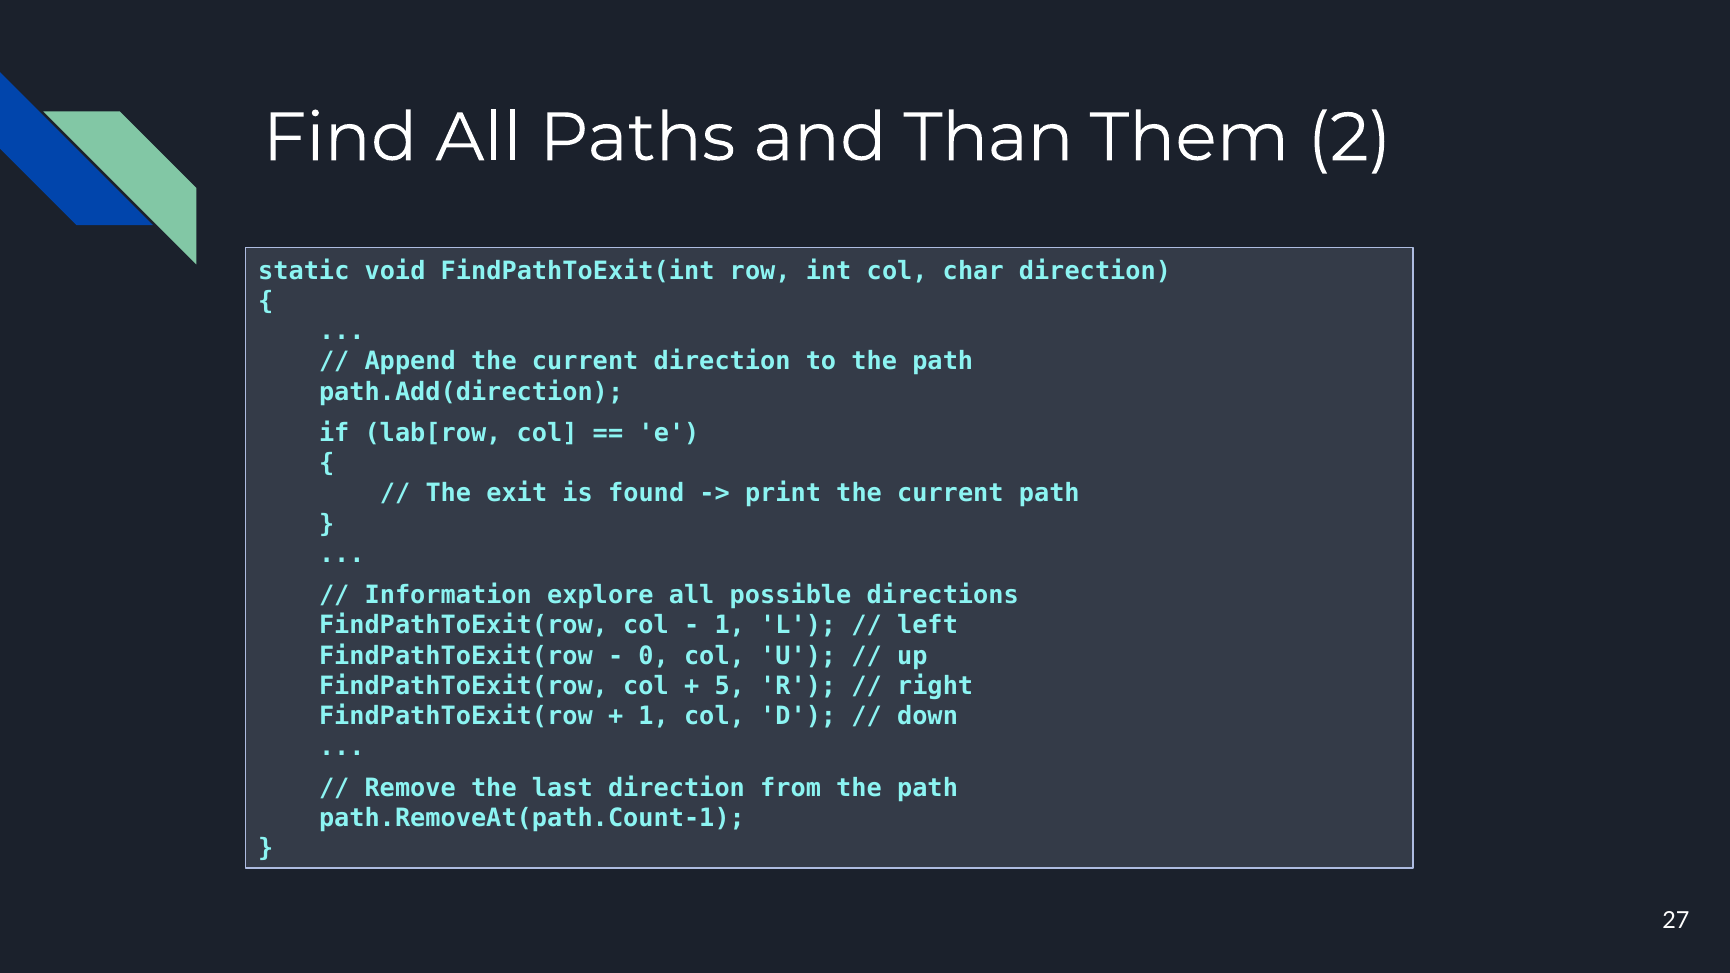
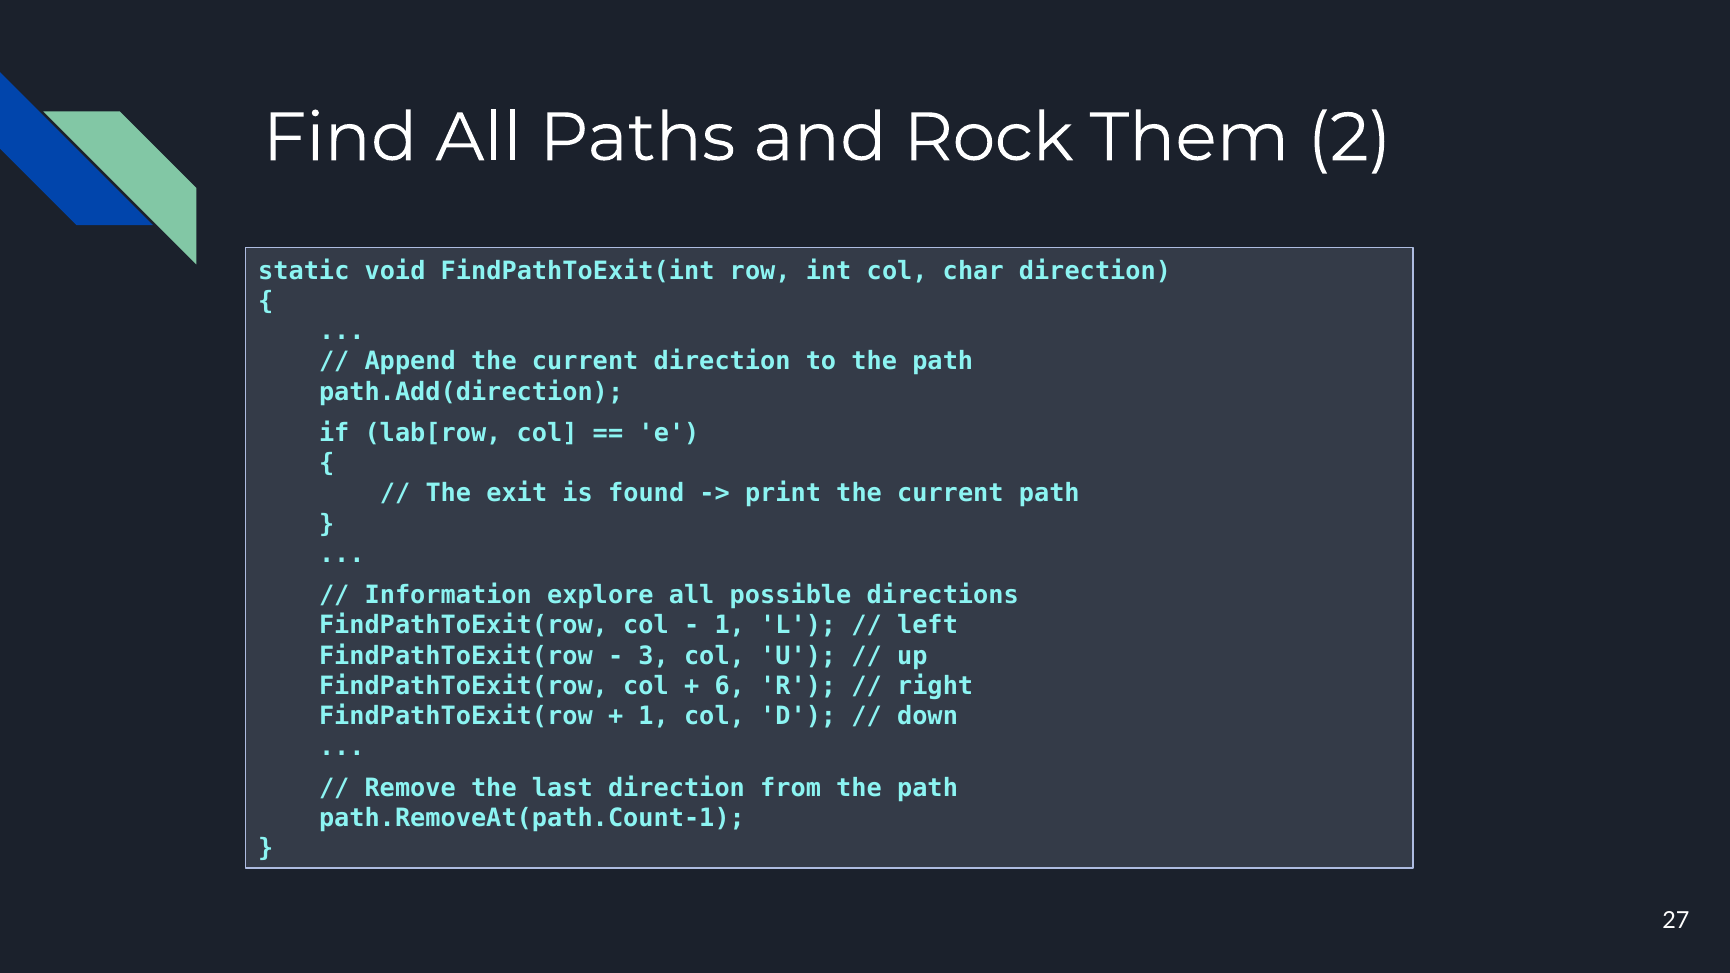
Than: Than -> Rock (989, 138)
0: 0 -> 3 (654, 656)
5: 5 -> 6 (730, 686)
